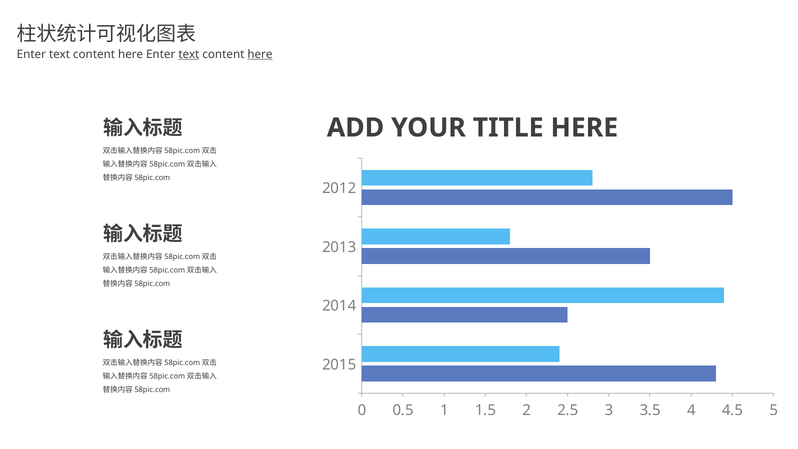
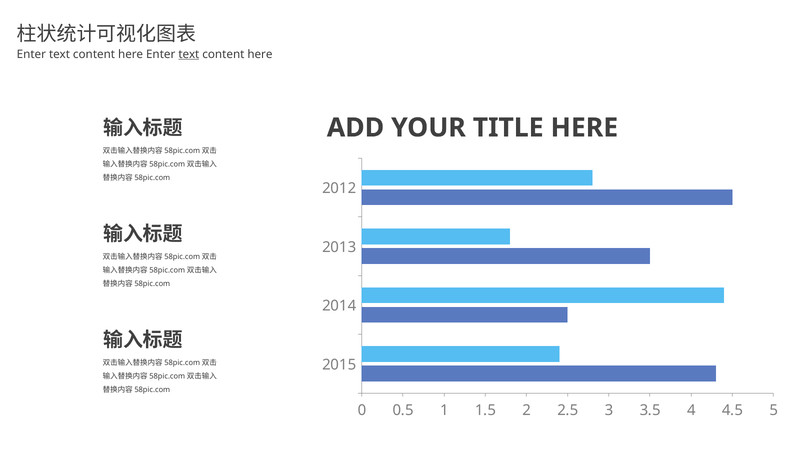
here underline: present -> none (260, 54)
